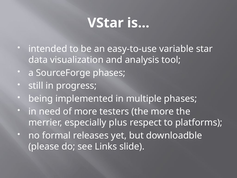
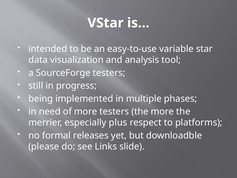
SourceForge phases: phases -> testers (109, 73)
